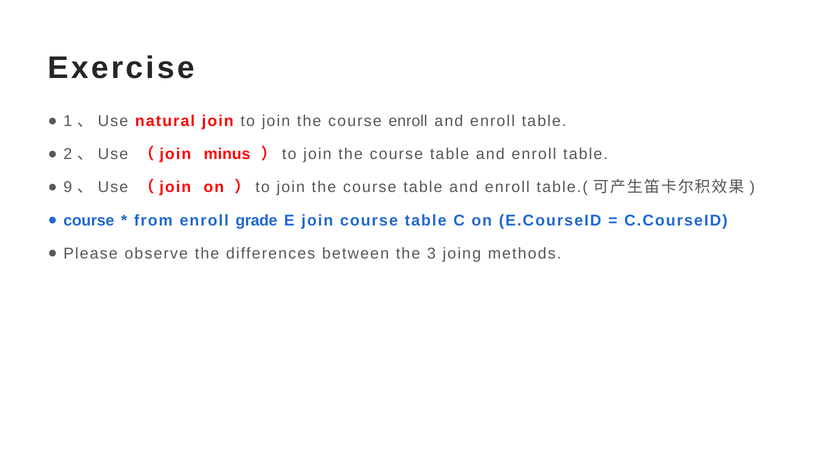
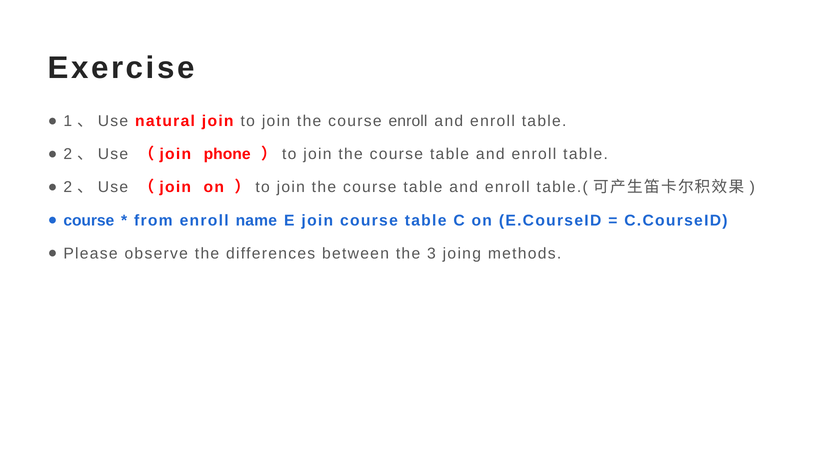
minus: minus -> phone (227, 154)
9: 9 -> 2 (68, 187)
grade: grade -> name (256, 220)
